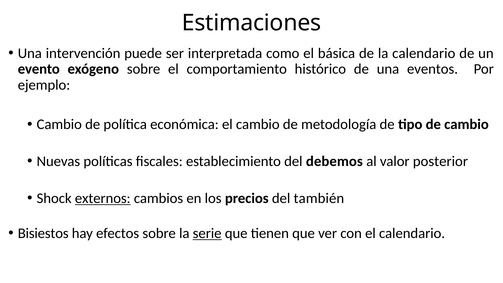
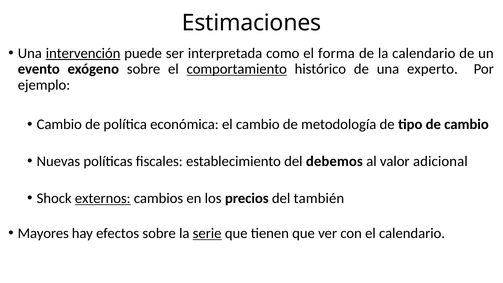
intervención underline: none -> present (83, 53)
básica: básica -> forma (336, 53)
comportamiento underline: none -> present (237, 69)
eventos: eventos -> experto (432, 69)
posterior: posterior -> adicional (440, 161)
Bisiestos: Bisiestos -> Mayores (43, 233)
